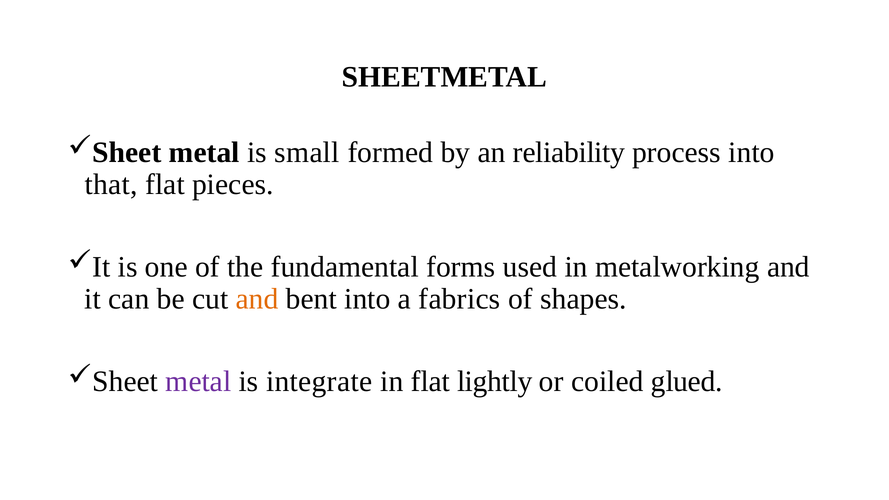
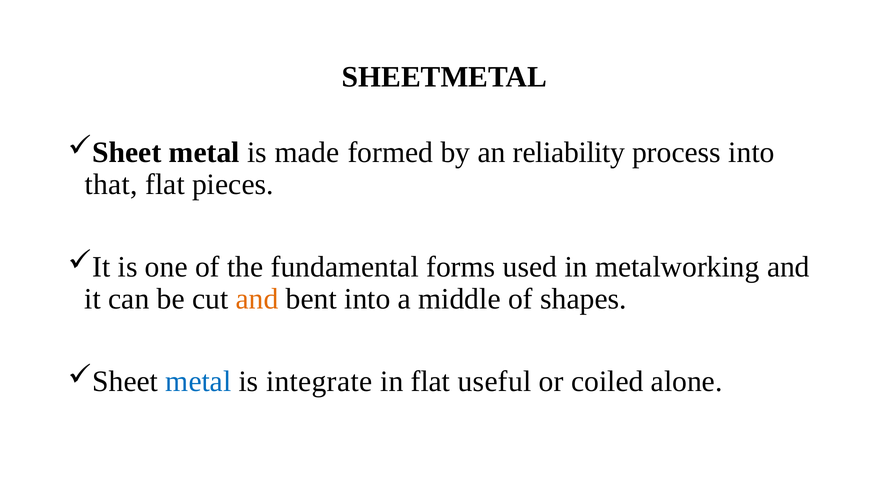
small: small -> made (307, 152)
fabrics: fabrics -> middle (460, 299)
metal colour: purple -> blue (198, 381)
lightly: lightly -> useful (494, 381)
glued: glued -> alone (687, 381)
